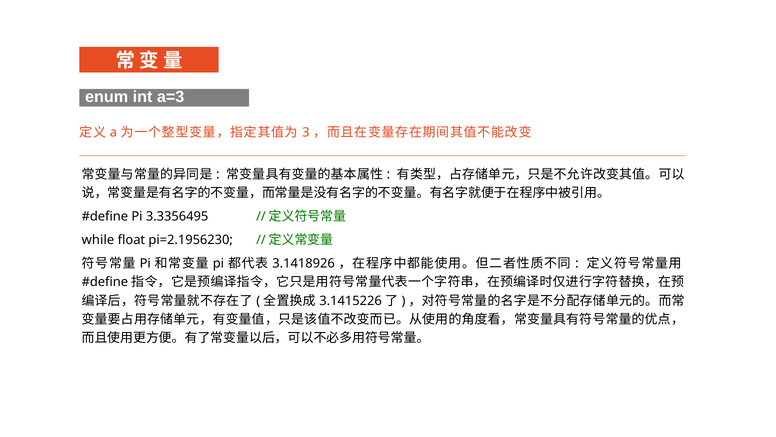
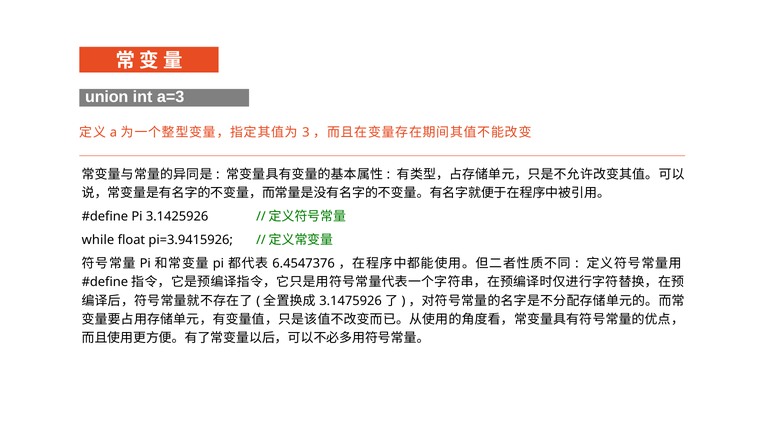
enum: enum -> union (107, 97)
3.3356495: 3.3356495 -> 3.1425926 (177, 216)
pi=2.1956230: pi=2.1956230 -> pi=3.9415926 (191, 240)
3.1418926: 3.1418926 -> 6.4547376 (304, 263)
3.1415226: 3.1415226 -> 3.1475926 (351, 300)
